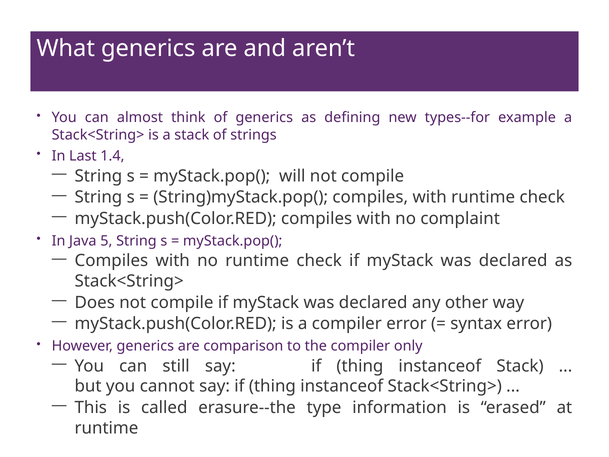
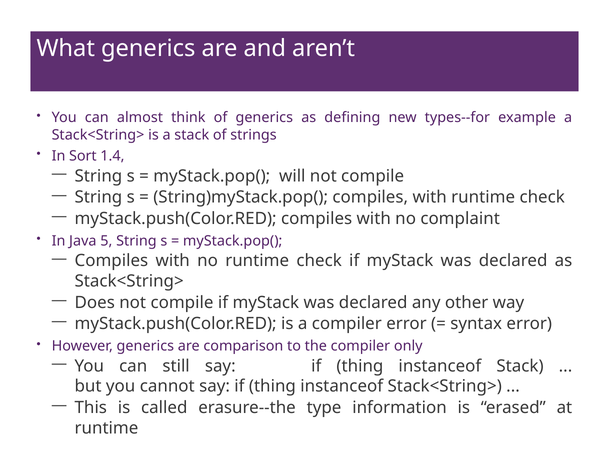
Last: Last -> Sort (83, 156)
